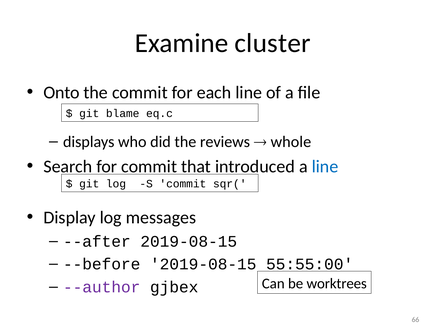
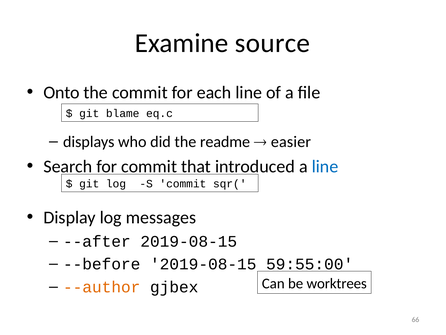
cluster: cluster -> source (273, 43)
reviews: reviews -> readme (225, 142)
whole: whole -> easier (291, 142)
55:55:00: 55:55:00 -> 59:55:00 (310, 264)
--author colour: purple -> orange (102, 287)
